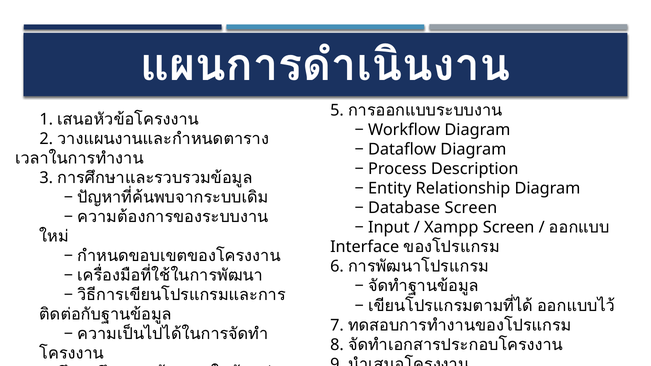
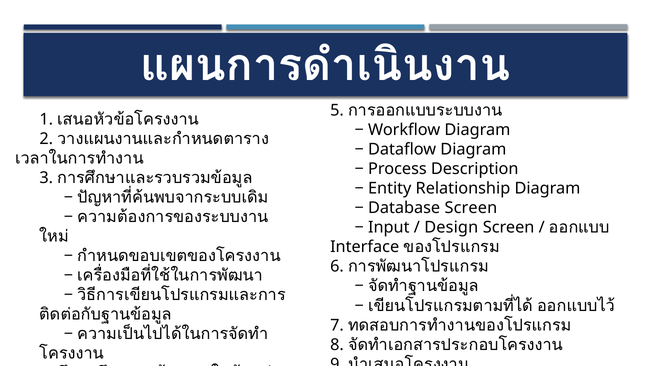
Xampp: Xampp -> Design (451, 228)
